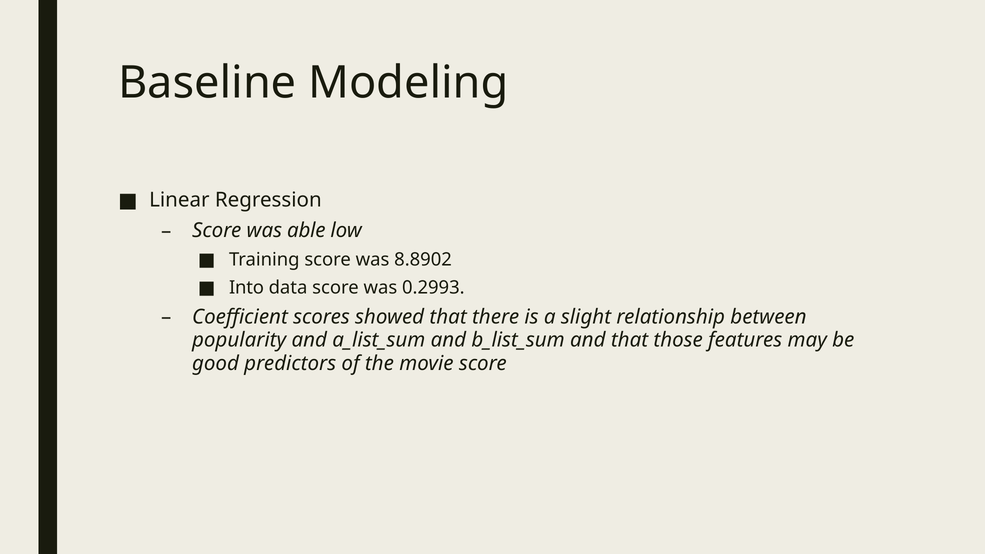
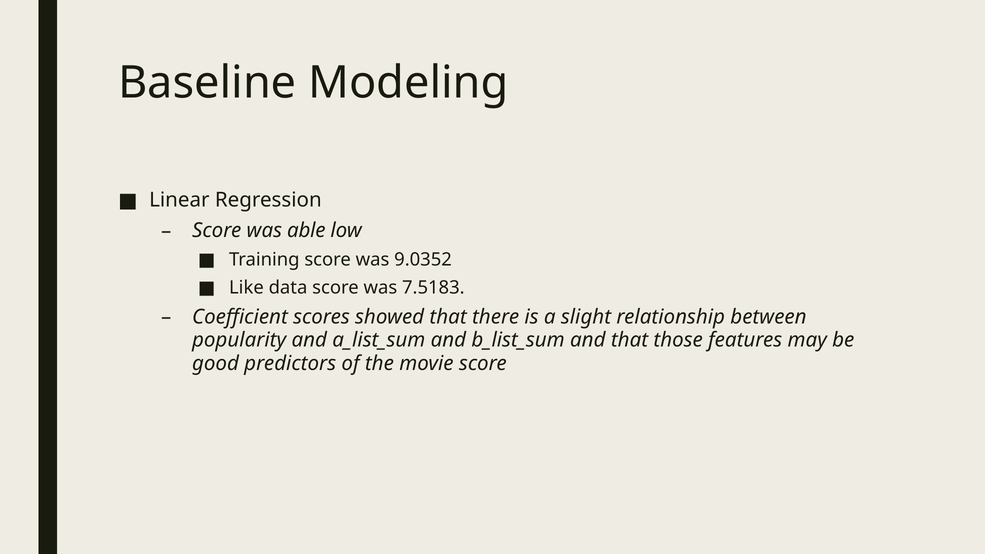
8.8902: 8.8902 -> 9.0352 (423, 260)
Into: Into -> Like (246, 288)
0.2993: 0.2993 -> 7.5183 (433, 288)
